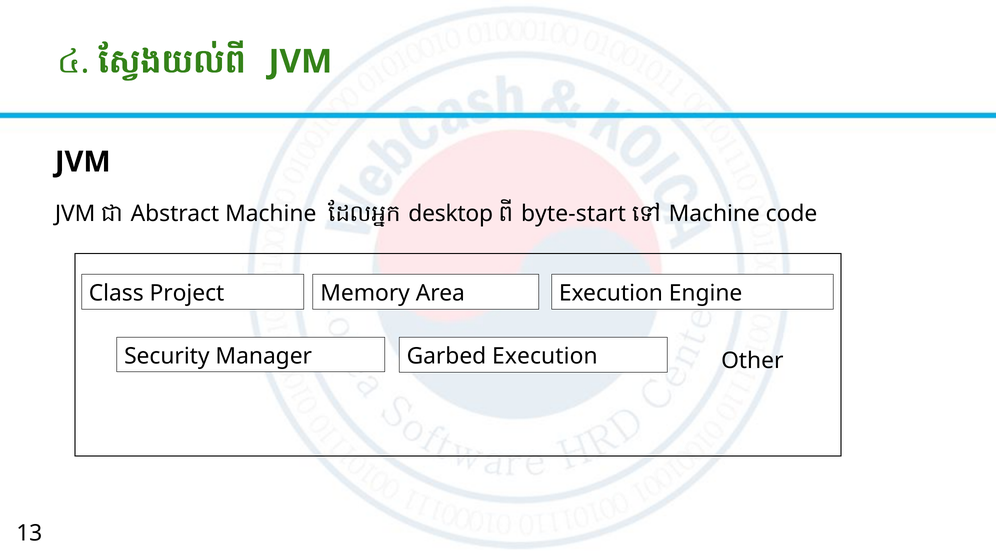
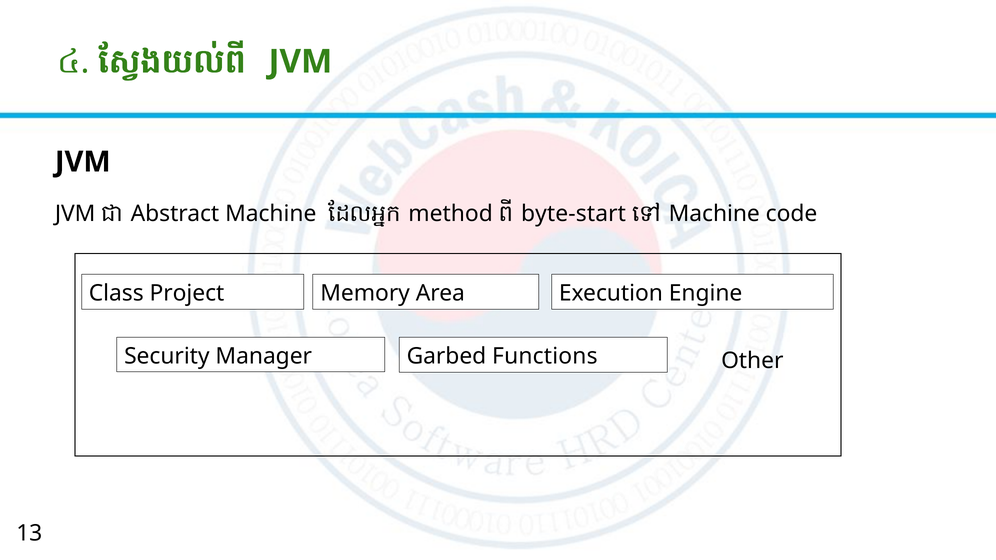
desktop: desktop -> method (451, 214)
Garbed Execution: Execution -> Functions (545, 356)
